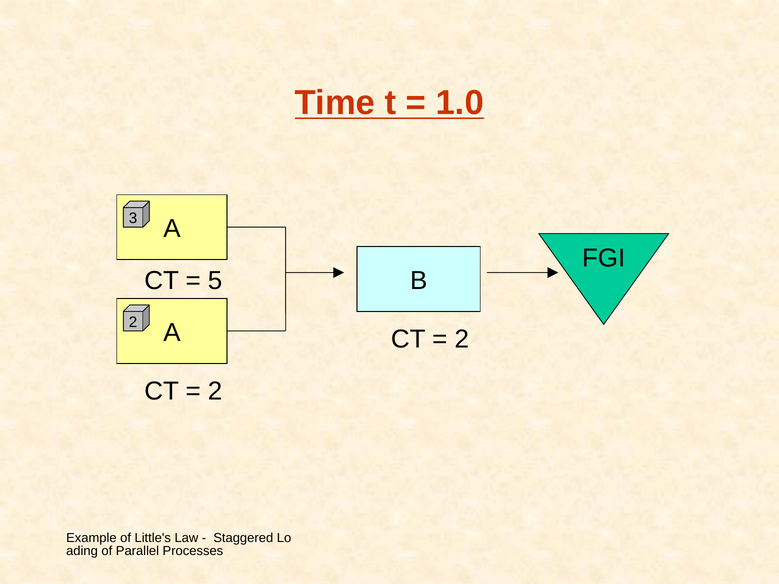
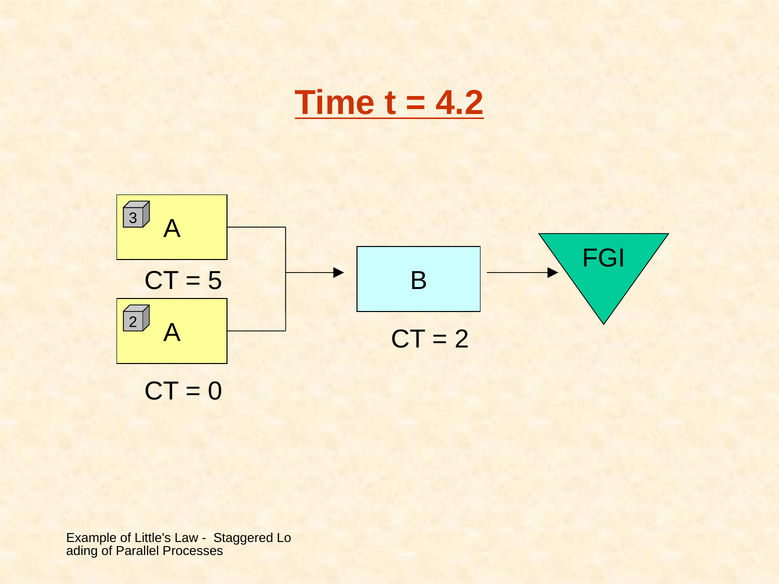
1.0: 1.0 -> 4.2 (460, 103)
2: 2 -> 0 (215, 391)
